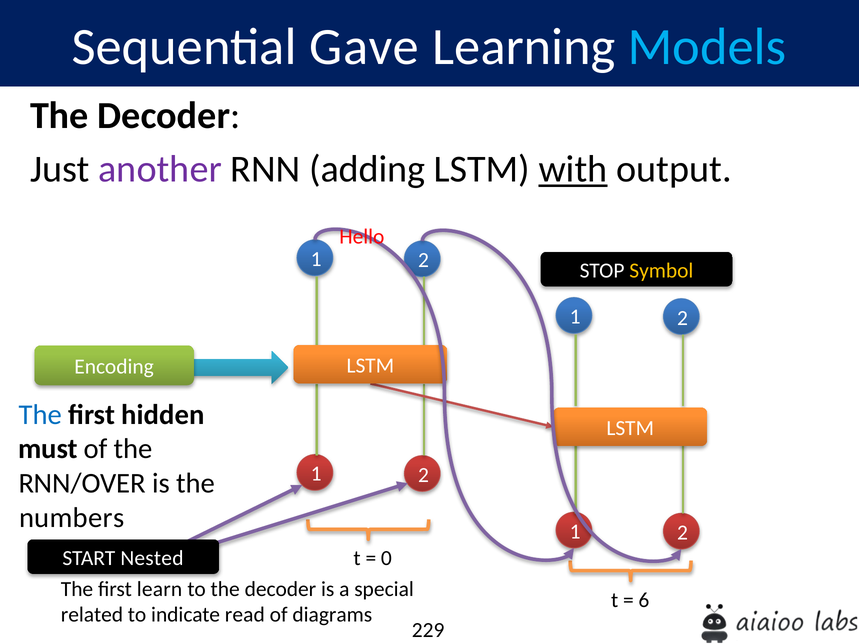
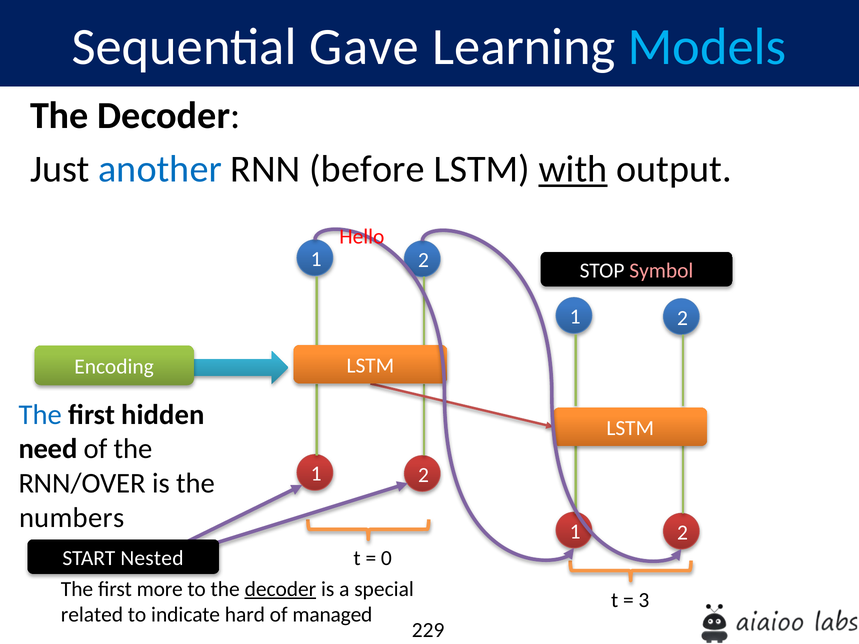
another colour: purple -> blue (160, 169)
adding: adding -> before (367, 169)
Symbol colour: yellow -> pink (661, 271)
must: must -> need (48, 449)
learn: learn -> more (160, 589)
decoder underline: none -> present (280, 589)
6: 6 -> 3 (644, 600)
read: read -> hard (245, 615)
diagrams: diagrams -> managed (332, 615)
